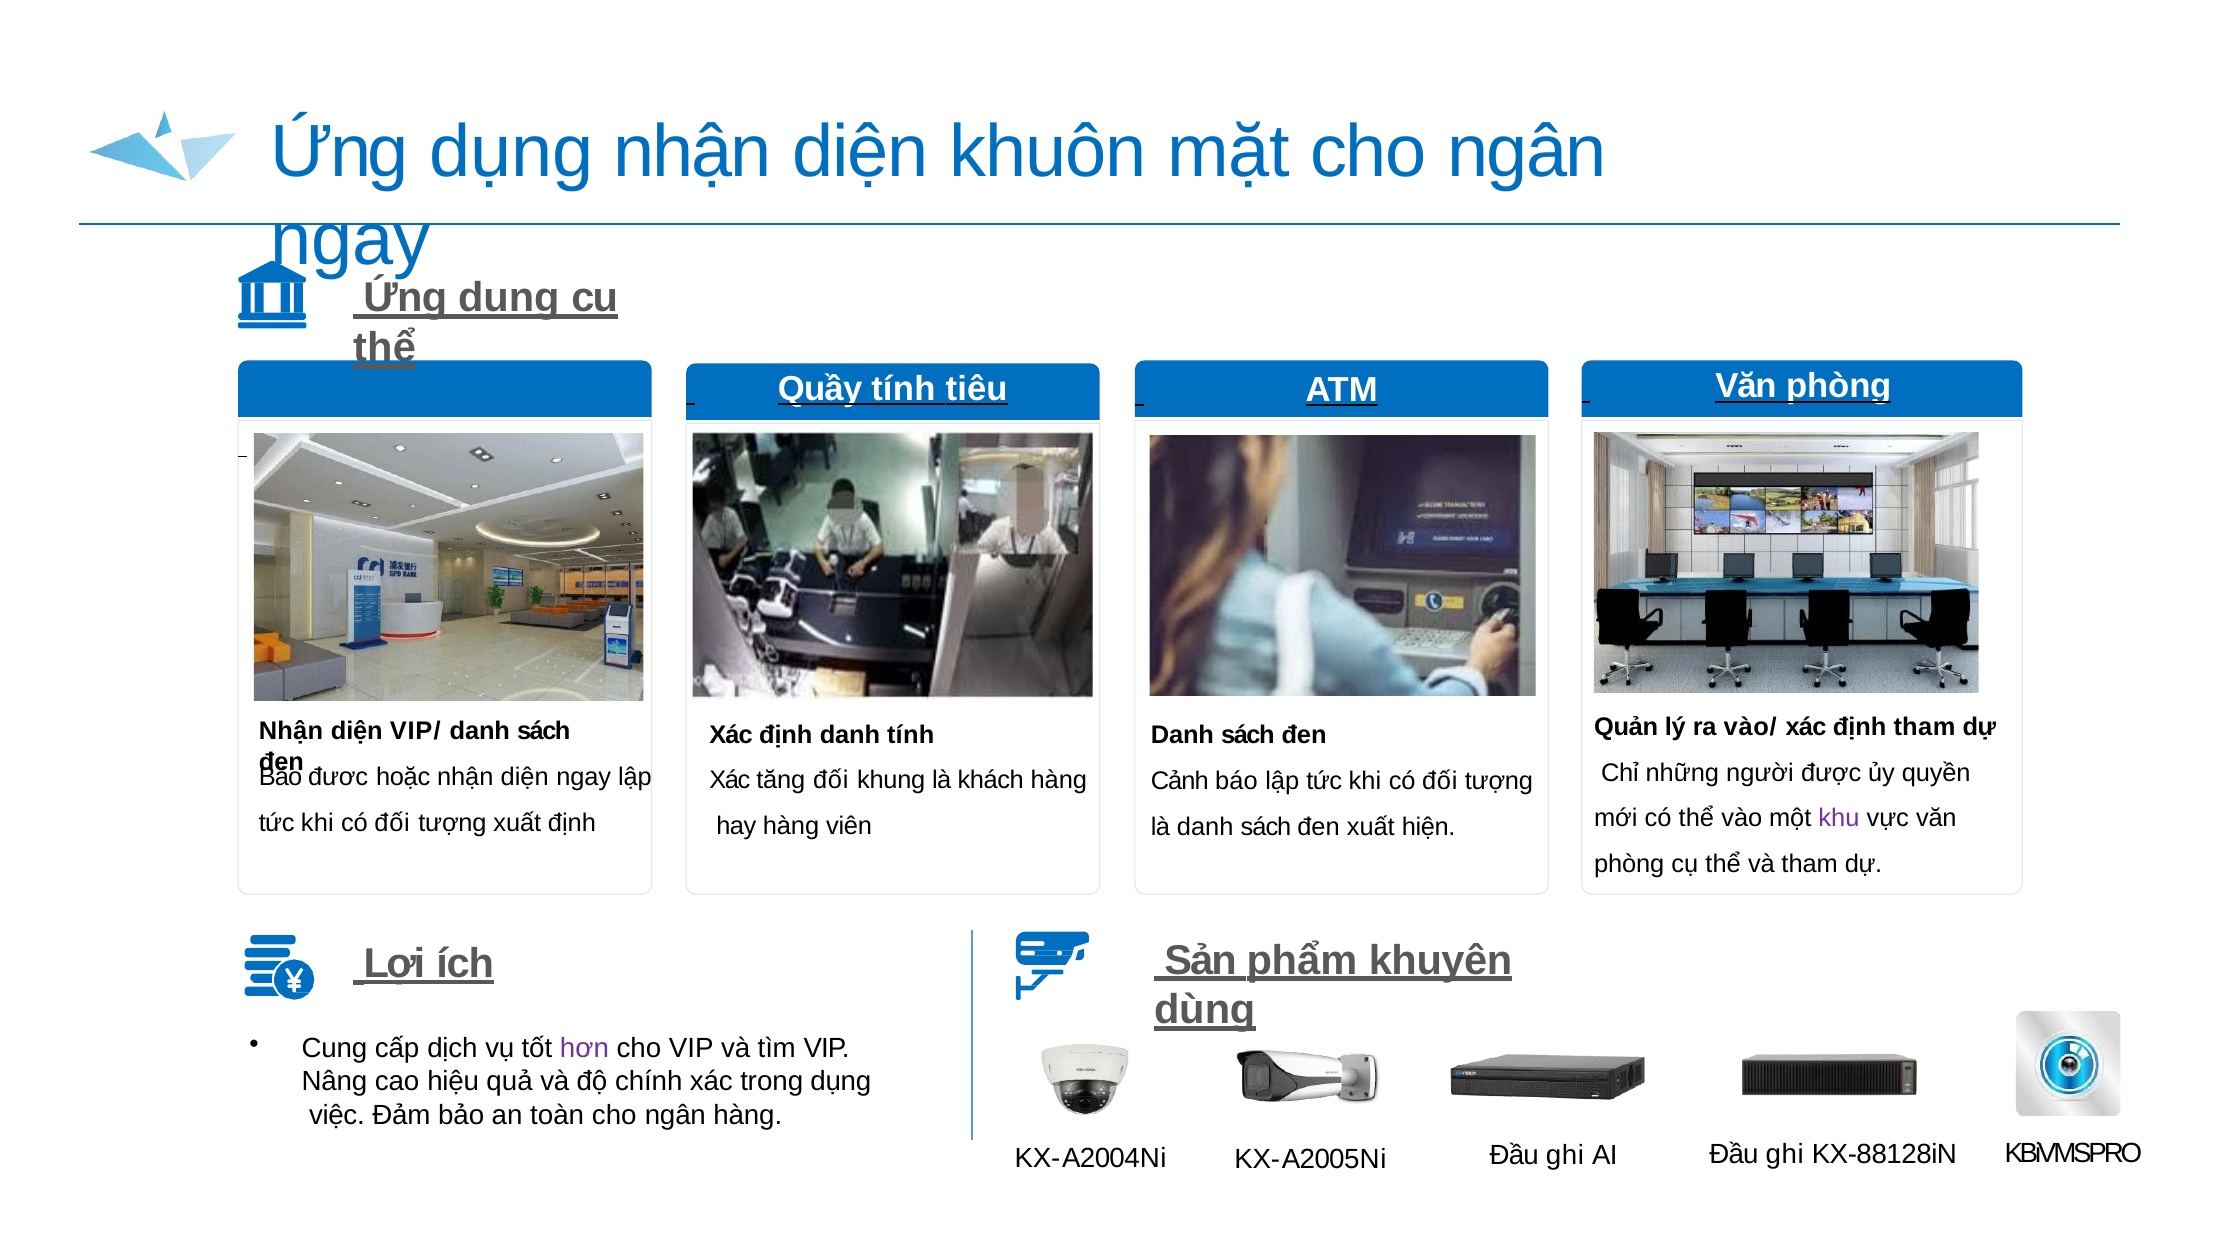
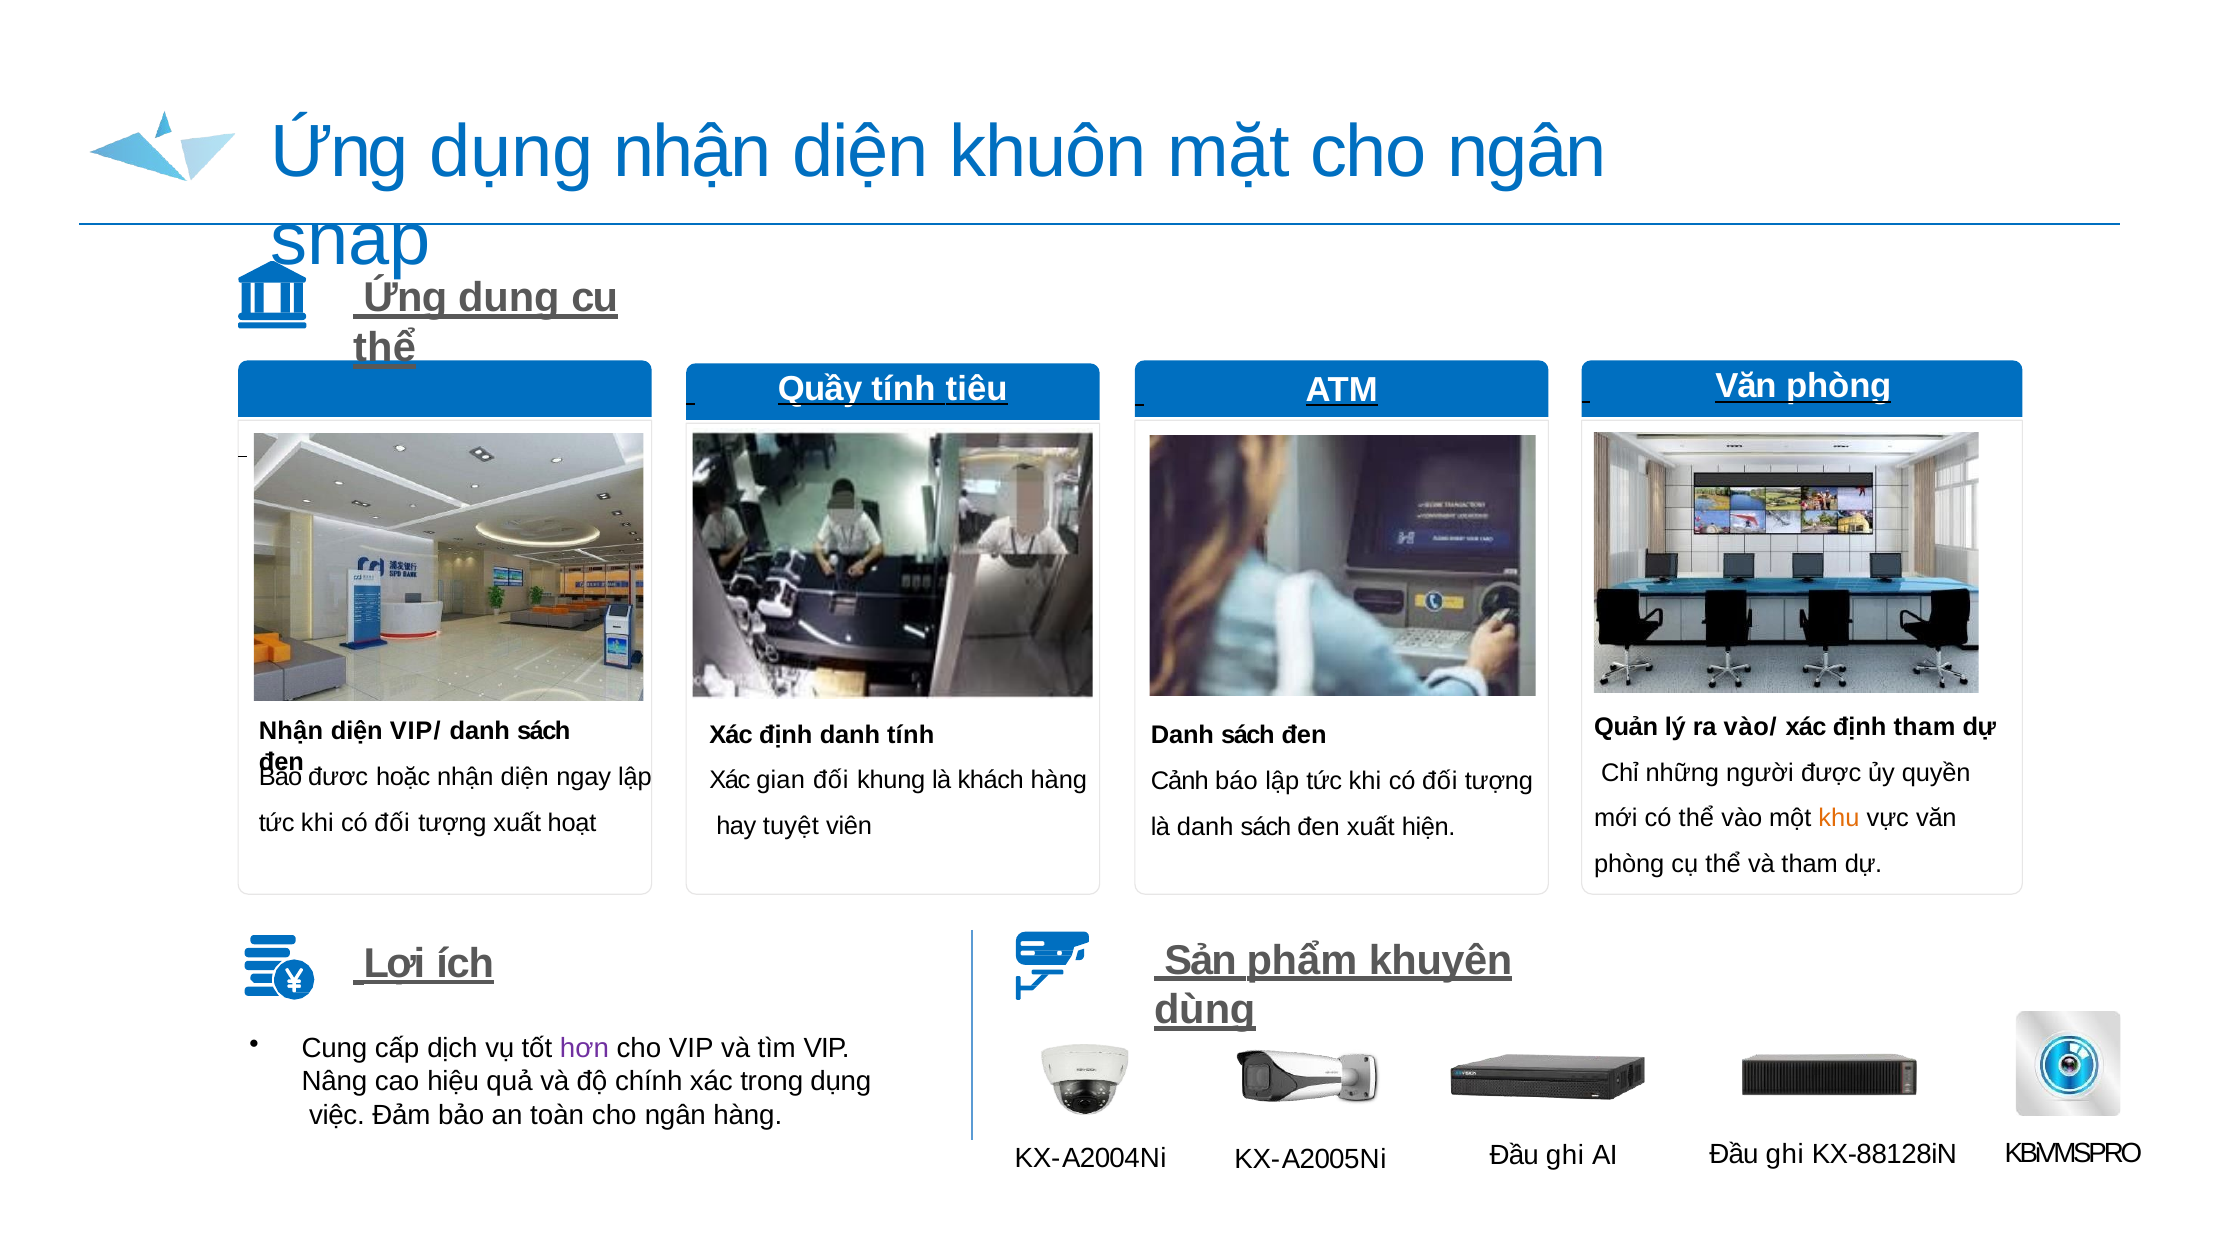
ngay: ngay -> snap (351, 240)
tăng: tăng -> gian (781, 780)
khu colour: purple -> orange (1839, 818)
xuất định: định -> hoạt (572, 823)
hay hàng: hàng -> tuyệt (791, 826)
